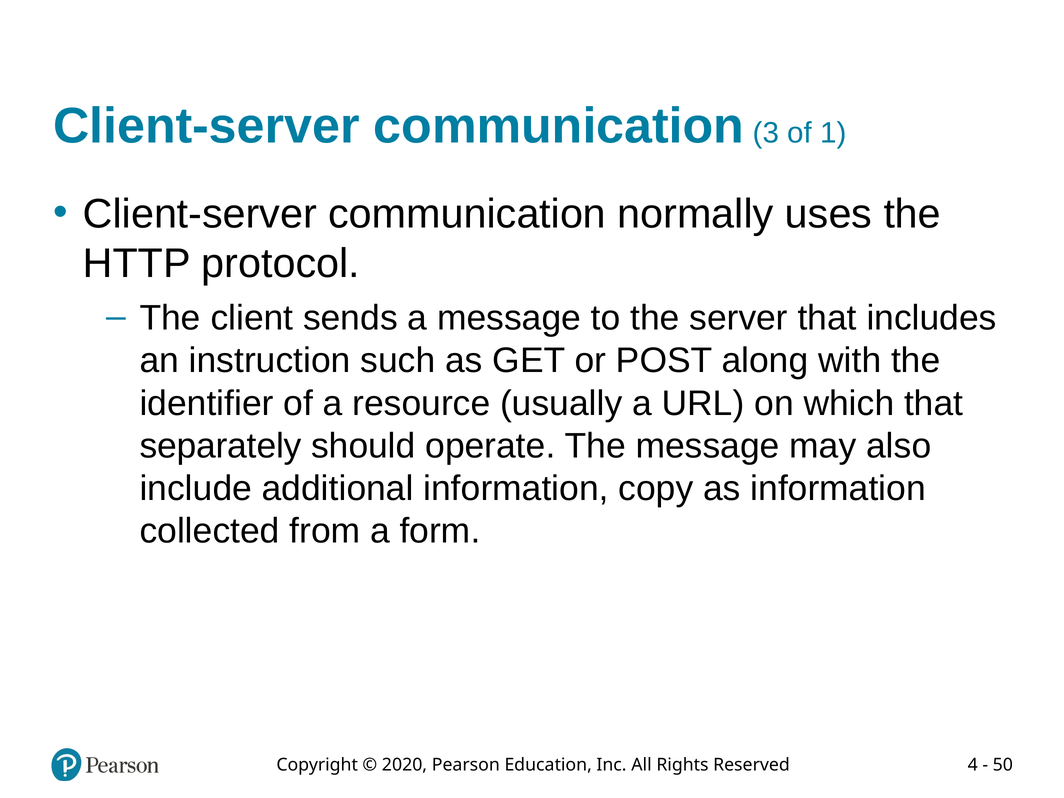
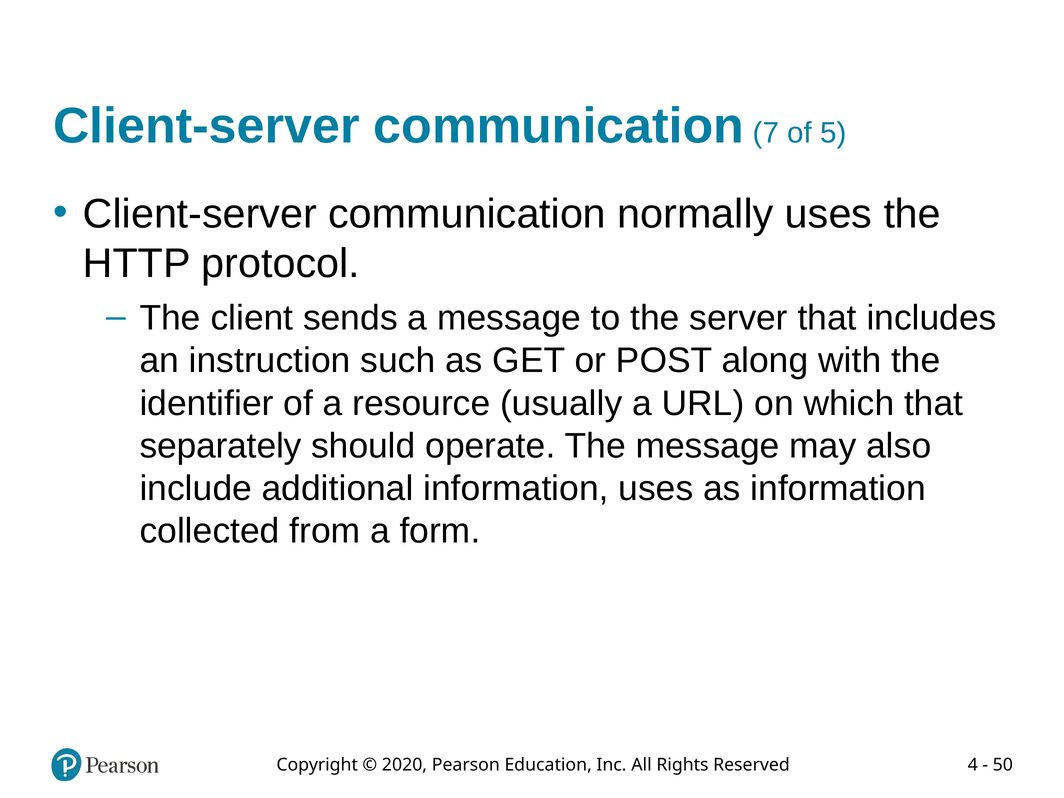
3: 3 -> 7 (766, 133)
1: 1 -> 5 (833, 133)
information copy: copy -> uses (656, 488)
